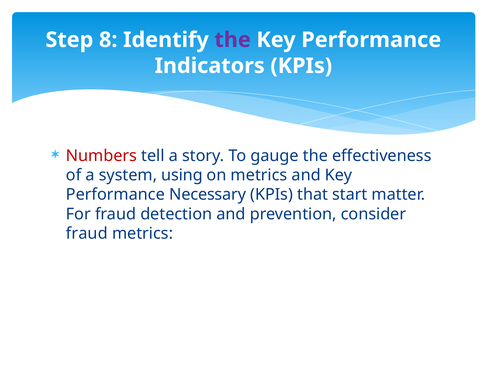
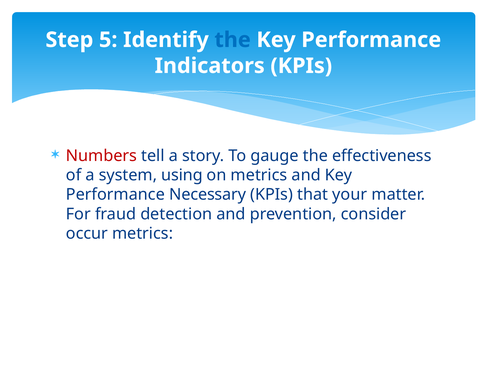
8: 8 -> 5 (108, 40)
the colour: purple -> blue (233, 40)
start: start -> your (350, 195)
fraud: fraud -> occur (87, 234)
